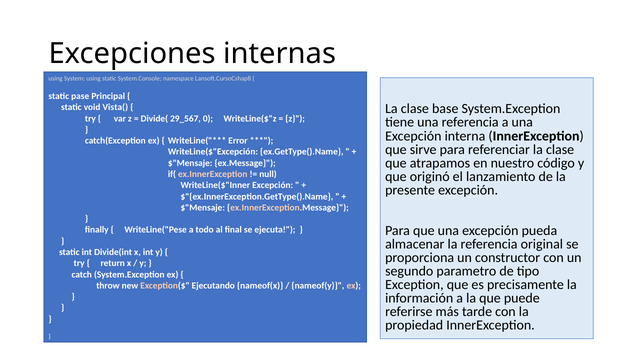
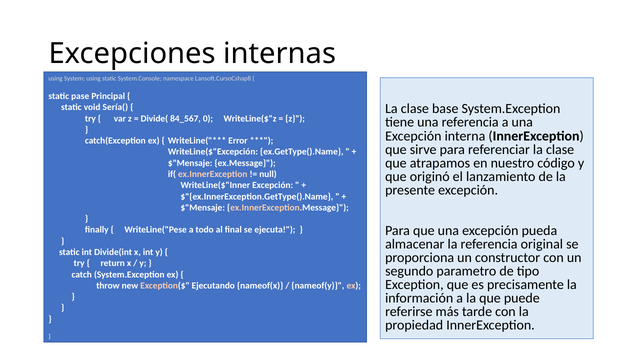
Vista(: Vista( -> Sería( (115, 107)
29_567: 29_567 -> 84_567 (185, 119)
